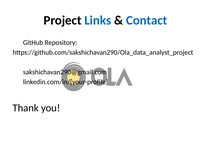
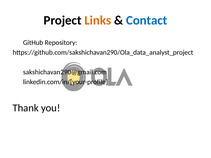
Links colour: blue -> orange (98, 20)
